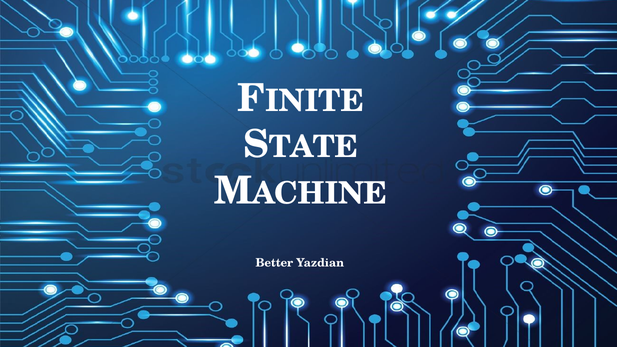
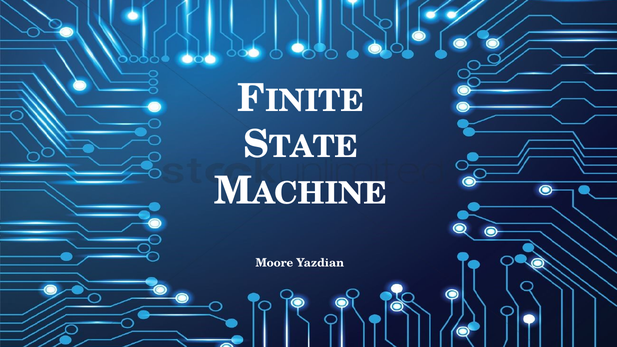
Better: Better -> Moore (274, 263)
